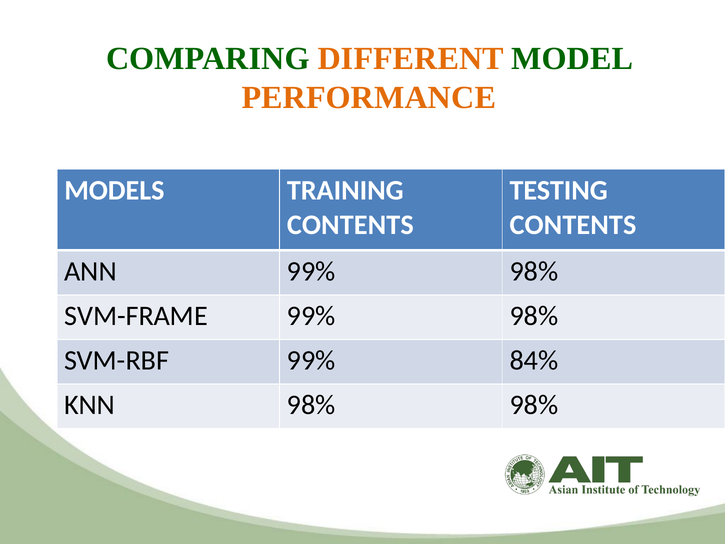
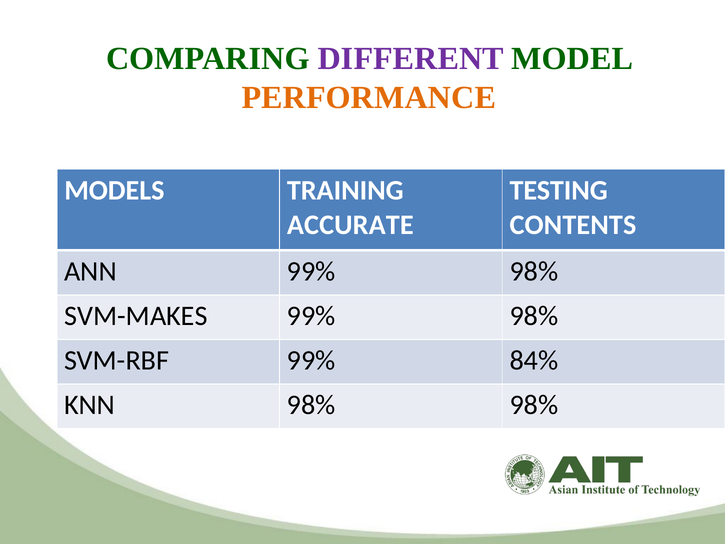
DIFFERENT colour: orange -> purple (411, 59)
CONTENTS: CONTENTS -> ACCURATE (350, 225)
SVM-FRAME: SVM-FRAME -> SVM-MAKES (136, 316)
